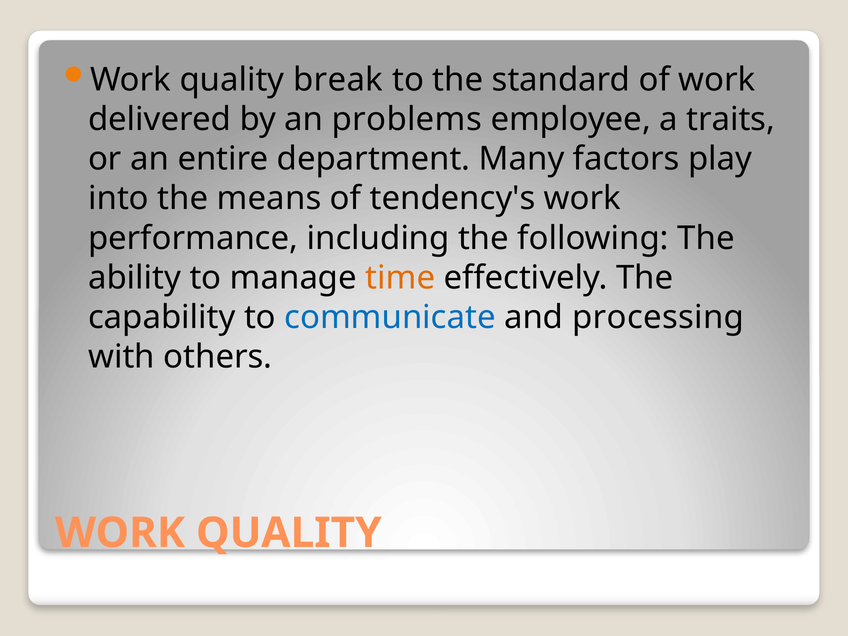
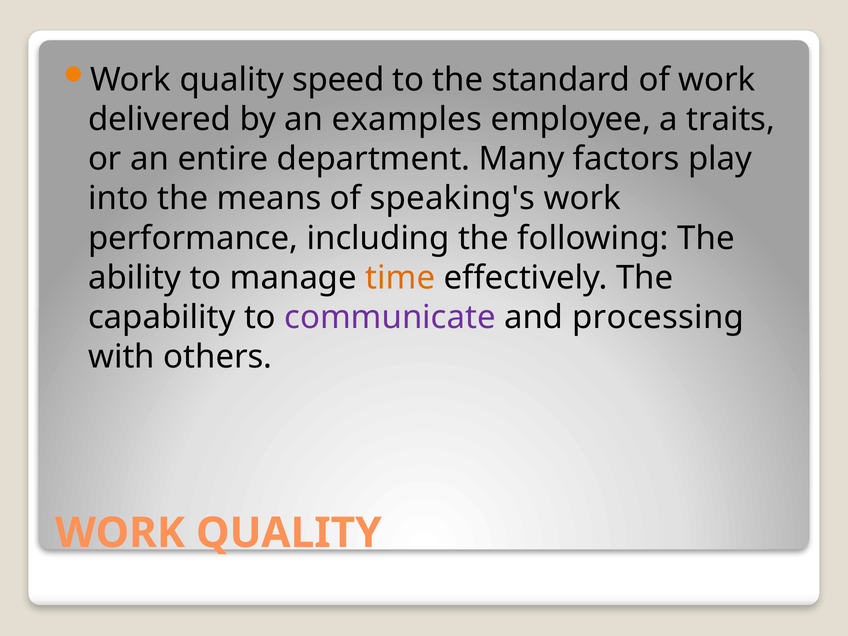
break: break -> speed (338, 80)
problems: problems -> examples (407, 119)
tendency's: tendency's -> speaking's (453, 199)
communicate colour: blue -> purple (390, 317)
